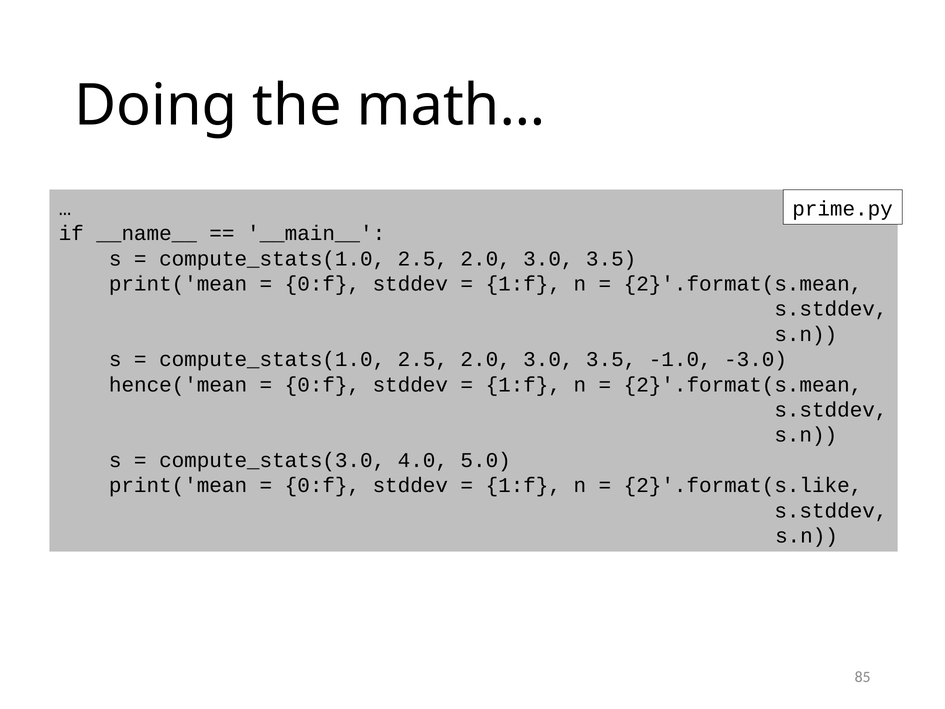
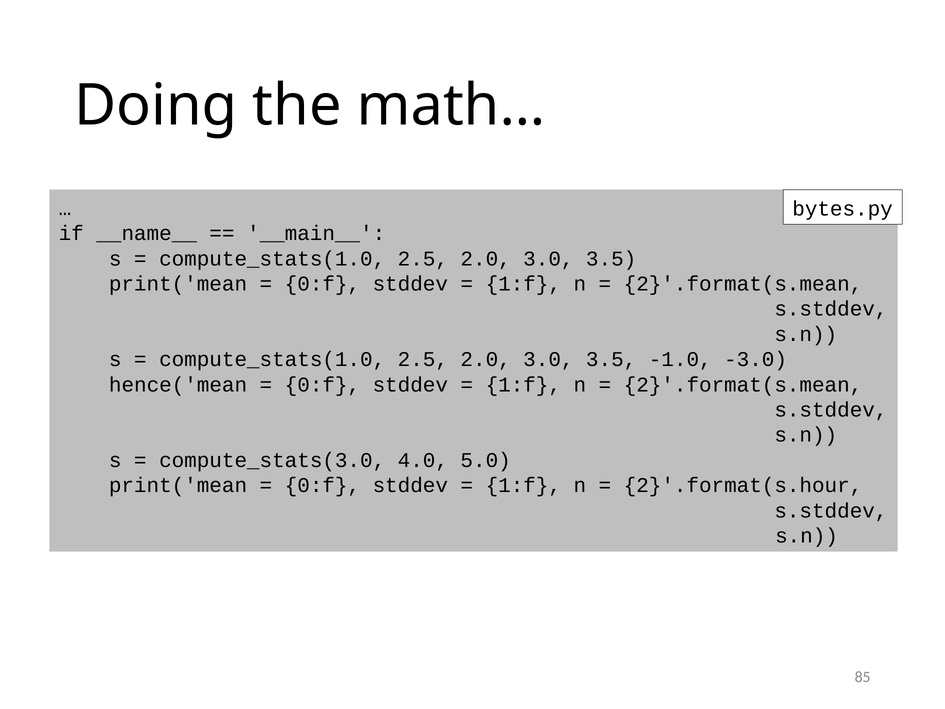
prime.py: prime.py -> bytes.py (843, 209)
2}'.format(s.like: 2}'.format(s.like -> 2}'.format(s.hour (743, 485)
